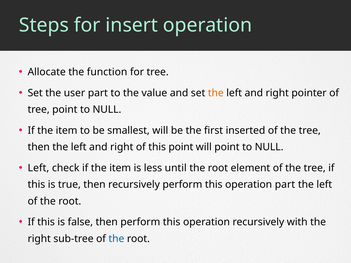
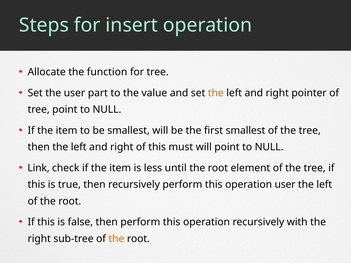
first inserted: inserted -> smallest (245, 131)
this point: point -> must (181, 147)
Left: Left -> Link (39, 168)
operation part: part -> user (285, 185)
the colour: blue -> orange (116, 239)
